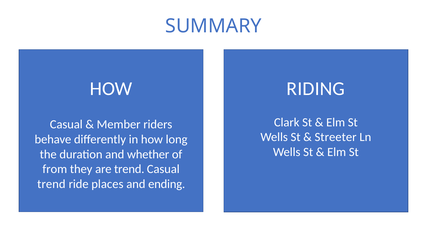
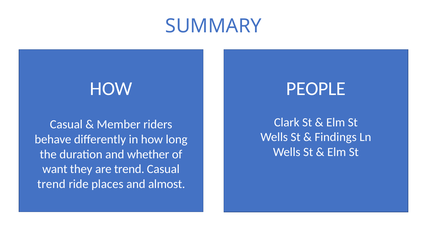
RIDING: RIDING -> PEOPLE (316, 89)
Streeter: Streeter -> Findings (336, 137)
from: from -> want (55, 169)
ending: ending -> almost (167, 184)
